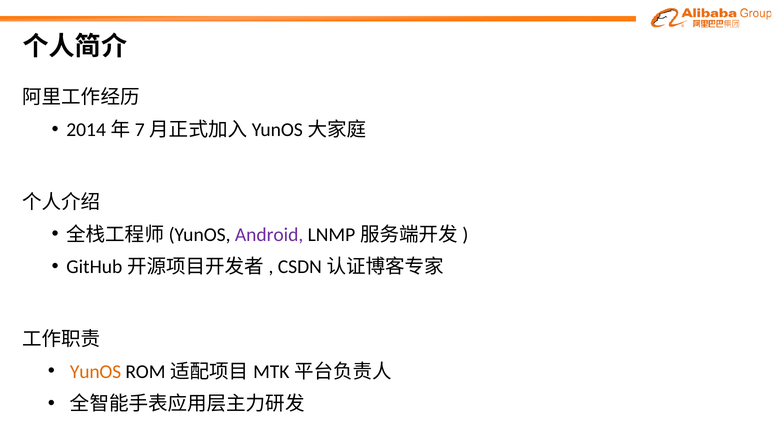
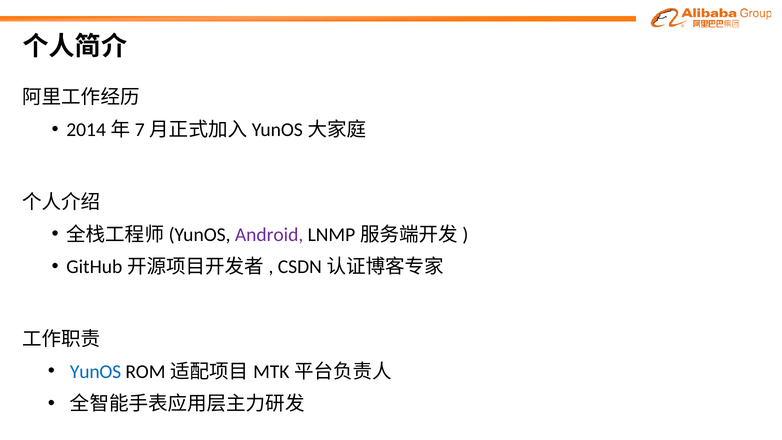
YunOS colour: orange -> blue (96, 372)
